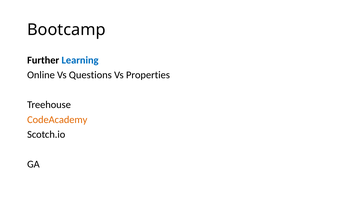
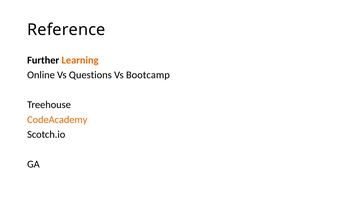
Bootcamp: Bootcamp -> Reference (66, 30)
Learning colour: blue -> orange (80, 60)
Properties: Properties -> Bootcamp (148, 75)
